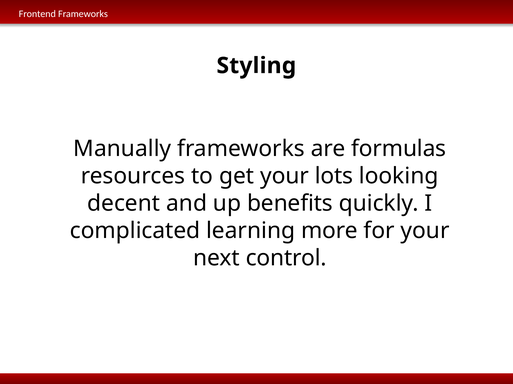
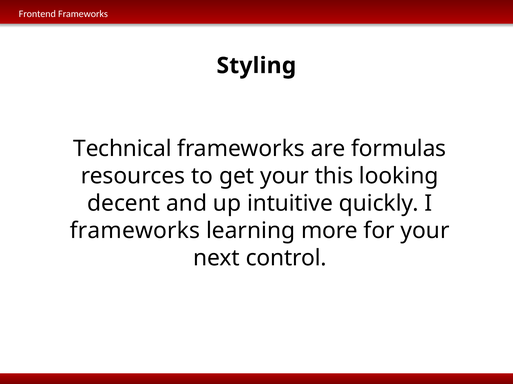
Manually: Manually -> Technical (122, 149)
lots: lots -> this (334, 176)
benefits: benefits -> intuitive (290, 204)
complicated: complicated -> frameworks (135, 231)
